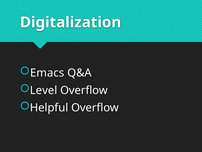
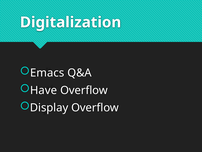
Level: Level -> Have (44, 90)
Helpful: Helpful -> Display (49, 107)
